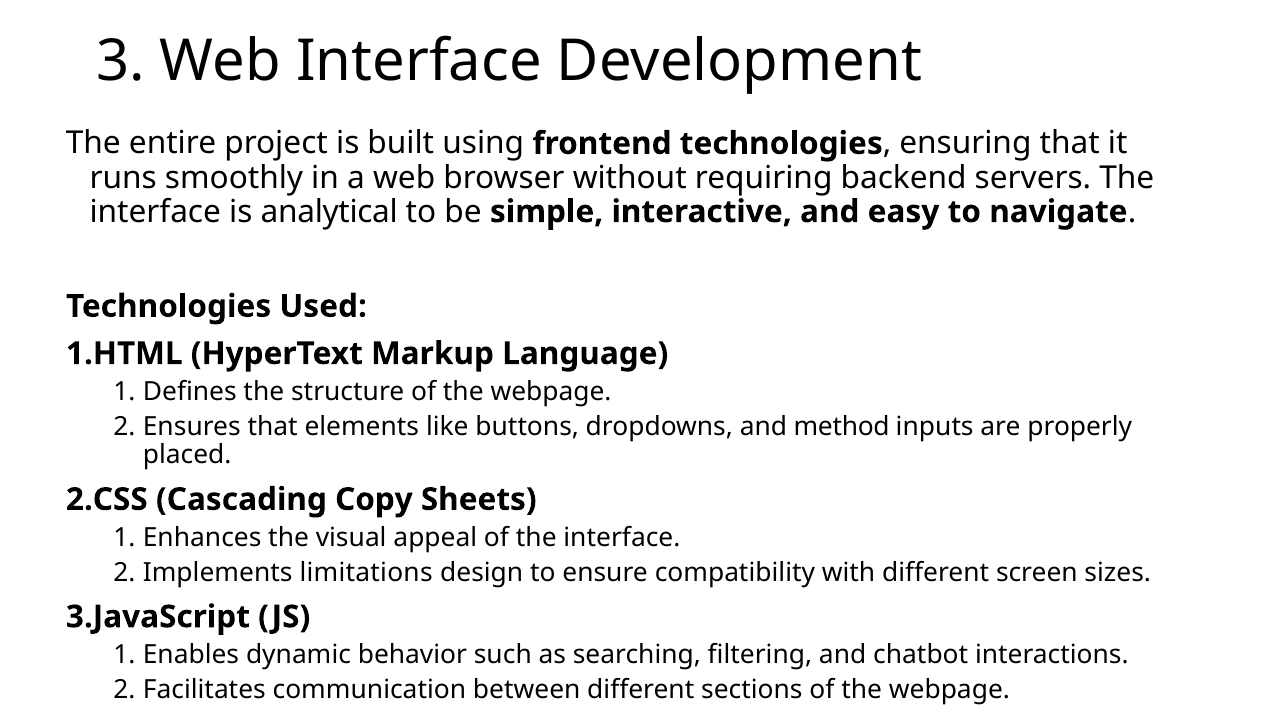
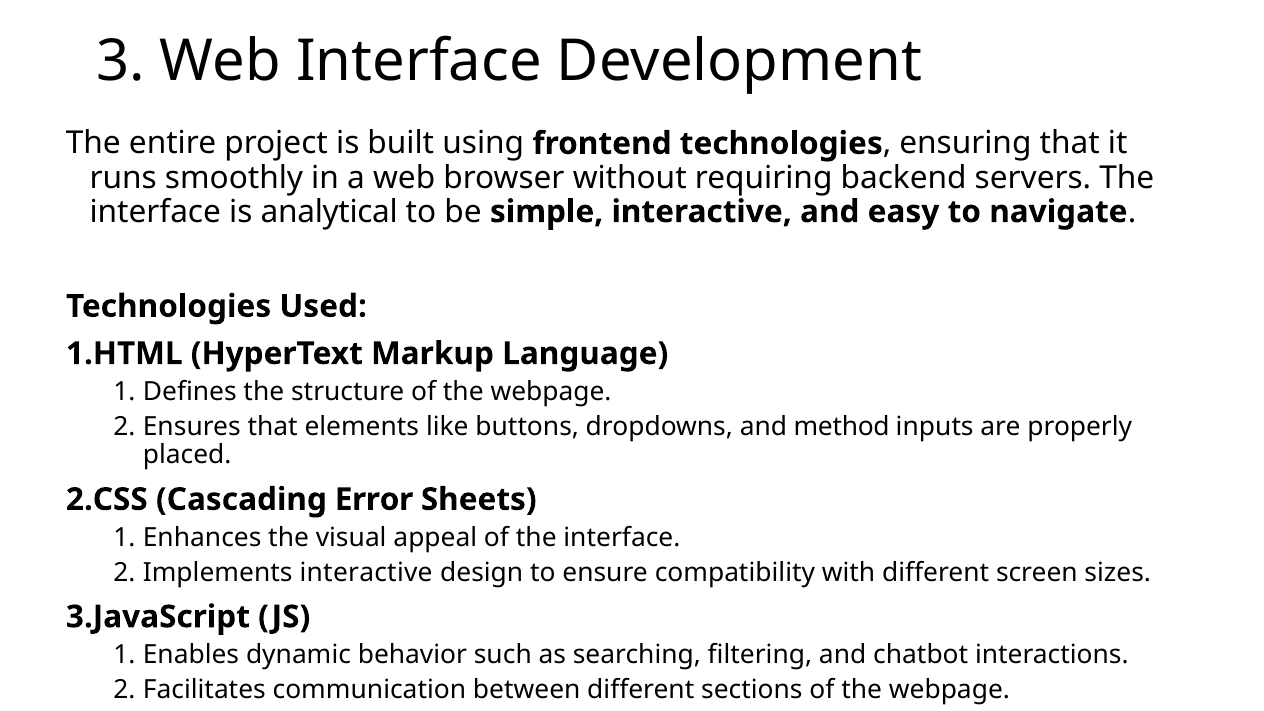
Copy: Copy -> Error (374, 499)
Implements limitations: limitations -> interactive (366, 572)
